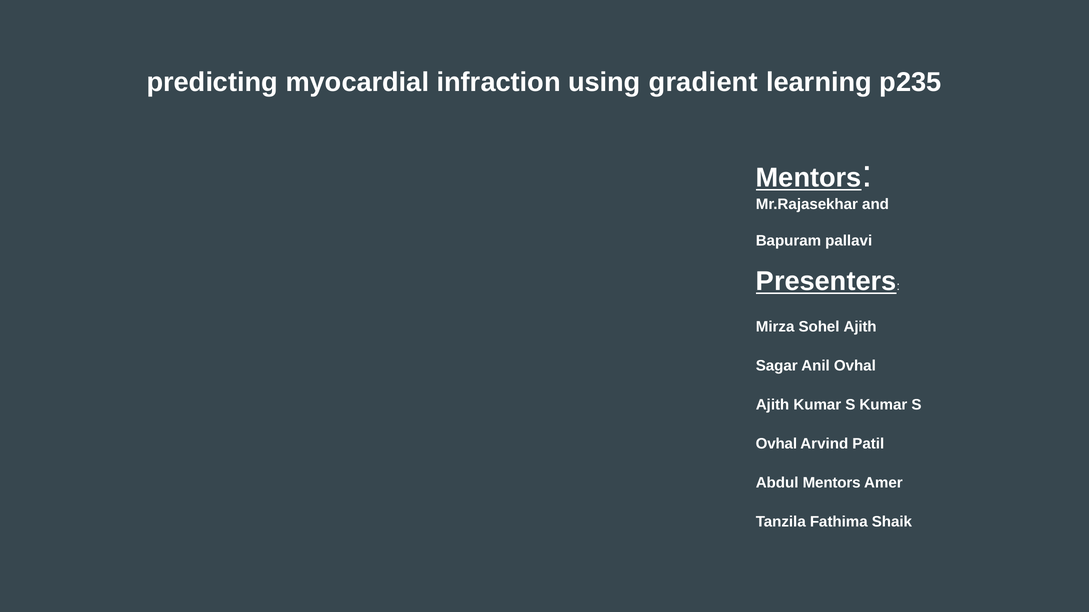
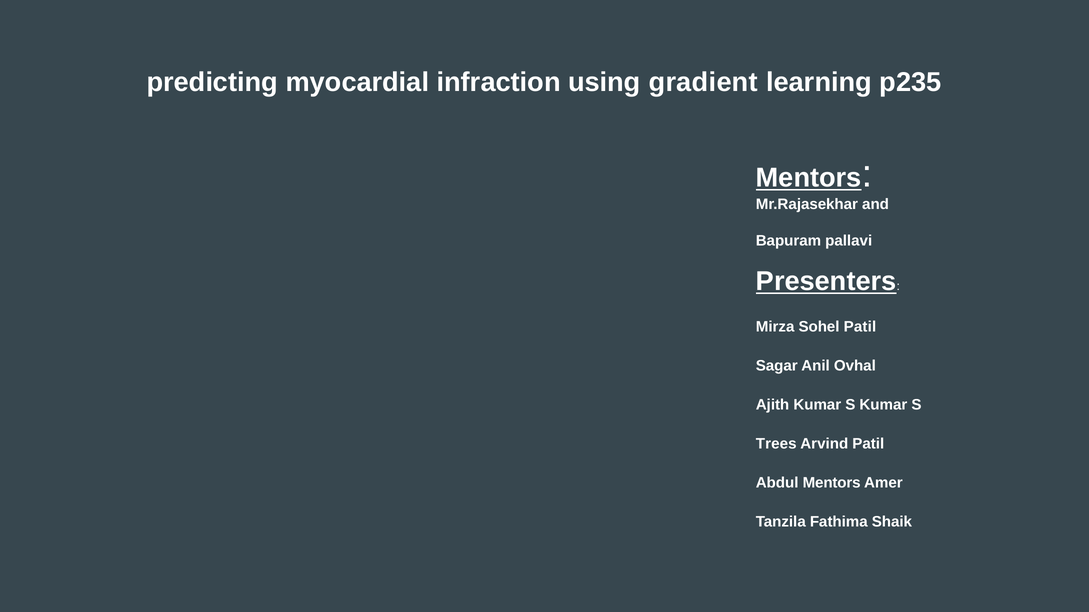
Sohel Ajith: Ajith -> Patil (860, 327)
Ovhal: Ovhal -> Trees (776, 444)
